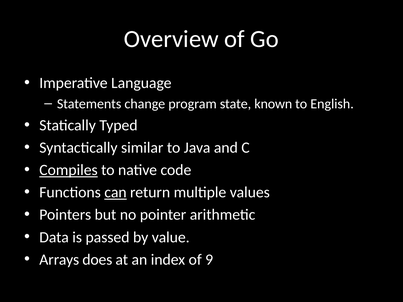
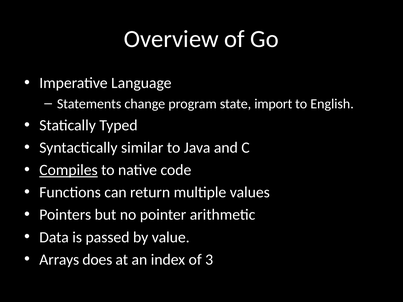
known: known -> import (273, 104)
can underline: present -> none (115, 193)
9: 9 -> 3 (209, 260)
